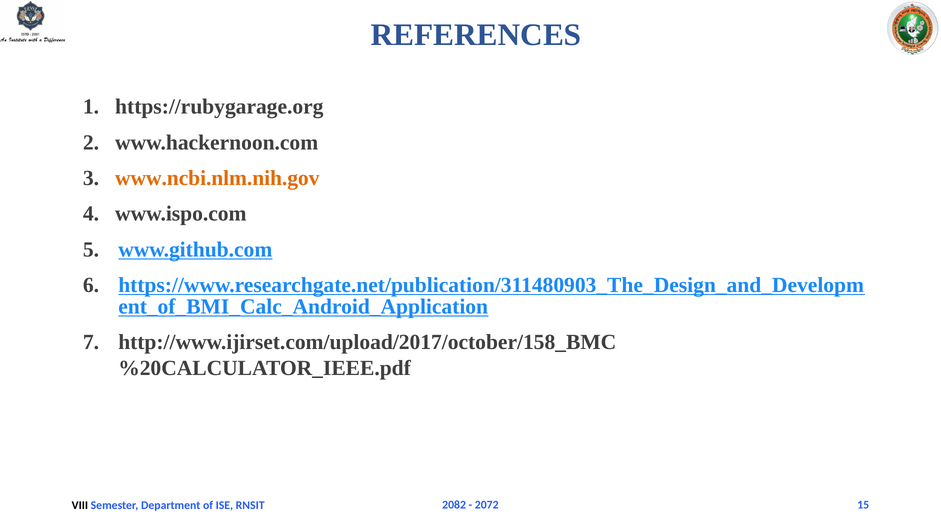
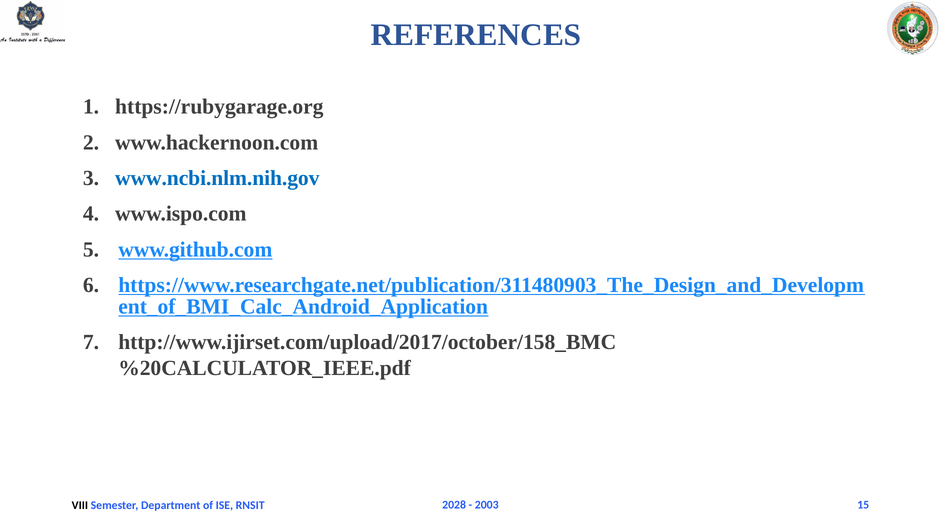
www.ncbi.nlm.nih.gov colour: orange -> blue (217, 178)
2082: 2082 -> 2028 (454, 505)
2072: 2072 -> 2003 (487, 505)
